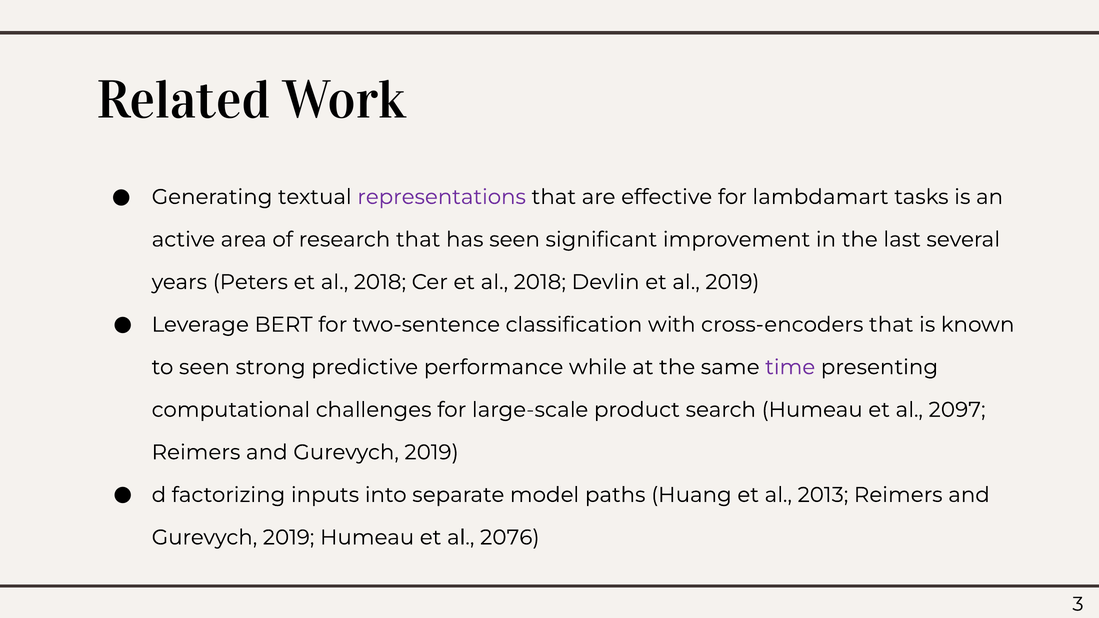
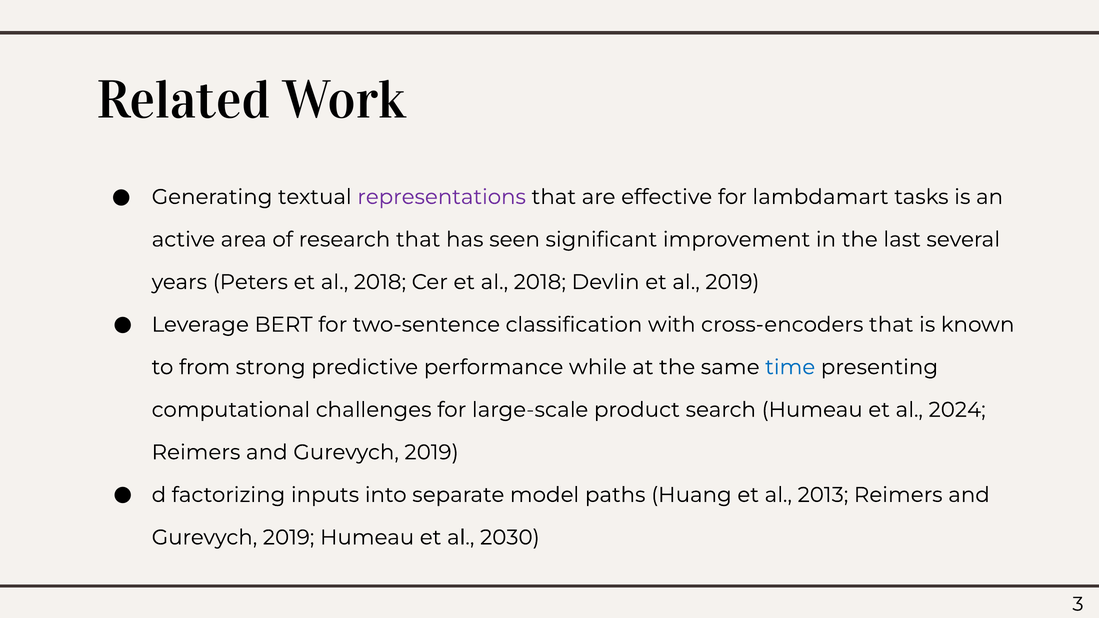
to seen: seen -> from (205, 367)
time colour: purple -> blue (790, 367)
2097: 2097 -> 2024 (957, 410)
2076: 2076 -> 2030 (510, 538)
